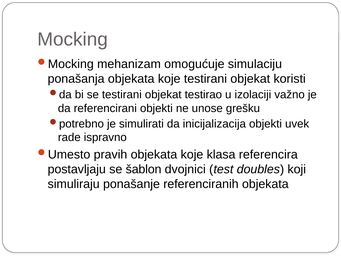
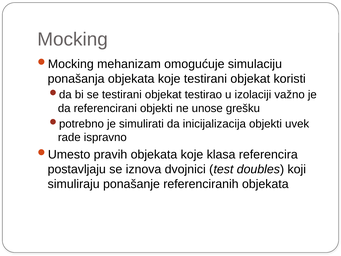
šablon: šablon -> iznova (144, 169)
